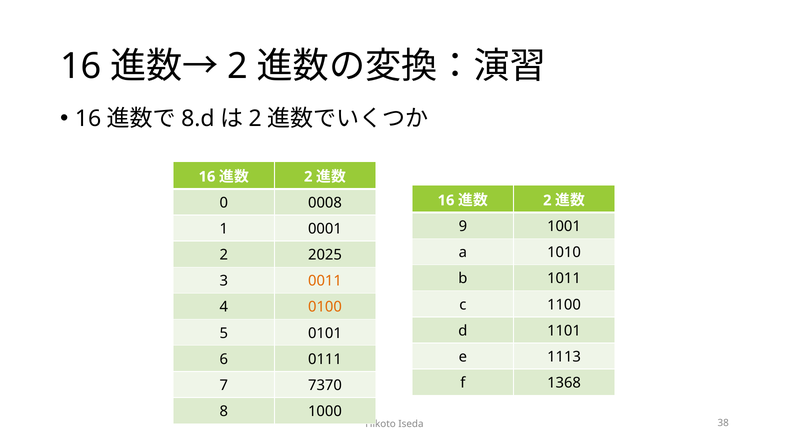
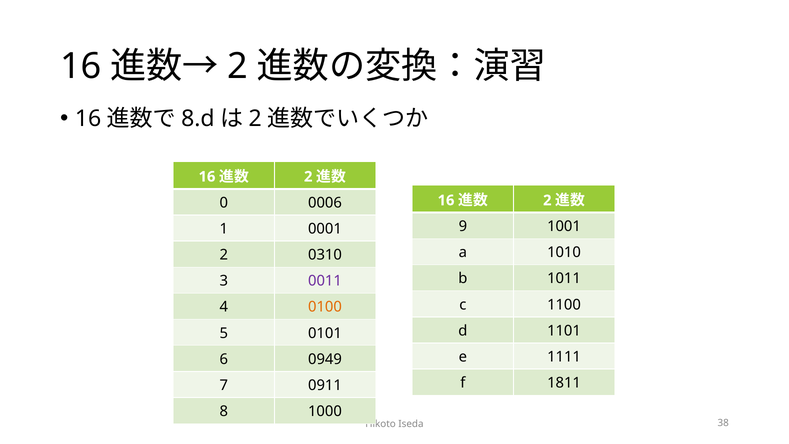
0008: 0008 -> 0006 (325, 203)
2025: 2025 -> 0310 (325, 255)
0011 colour: orange -> purple (325, 281)
1113: 1113 -> 1111 (564, 357)
0111: 0111 -> 0949 (325, 359)
1368: 1368 -> 1811 (564, 383)
7370: 7370 -> 0911 (325, 385)
